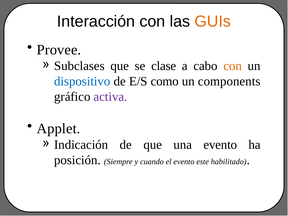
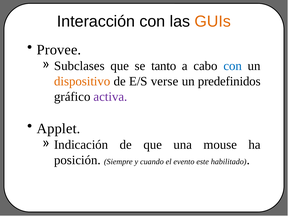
clase: clase -> tanto (164, 66)
con colour: orange -> blue (233, 66)
dispositivo colour: blue -> orange (82, 81)
como: como -> verse (165, 81)
components: components -> predefinidos (229, 81)
una evento: evento -> mouse (220, 145)
